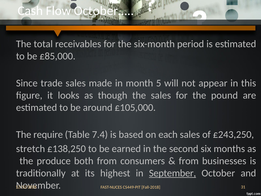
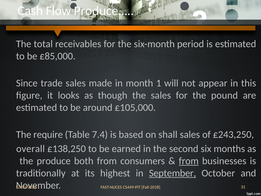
October…: October… -> Produce… (104, 11)
5: 5 -> 1 (159, 83)
each: each -> shall (168, 134)
stretch: stretch -> overall (30, 149)
from underline: none -> present (189, 161)
